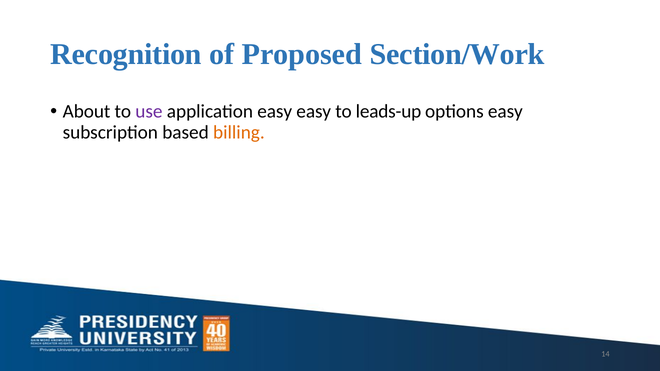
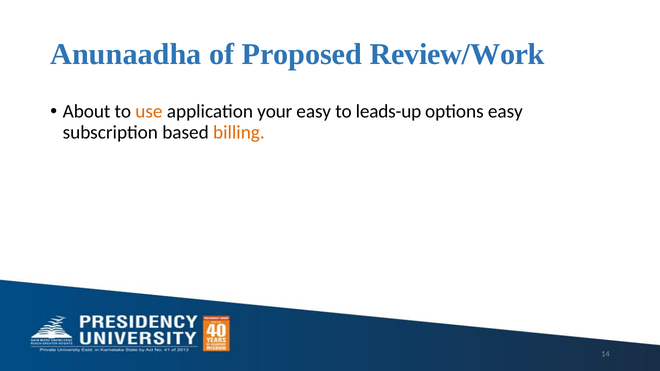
Recognition: Recognition -> Anunaadha (126, 54)
Section/Work: Section/Work -> Review/Work (457, 54)
use colour: purple -> orange (149, 112)
application easy: easy -> your (275, 112)
